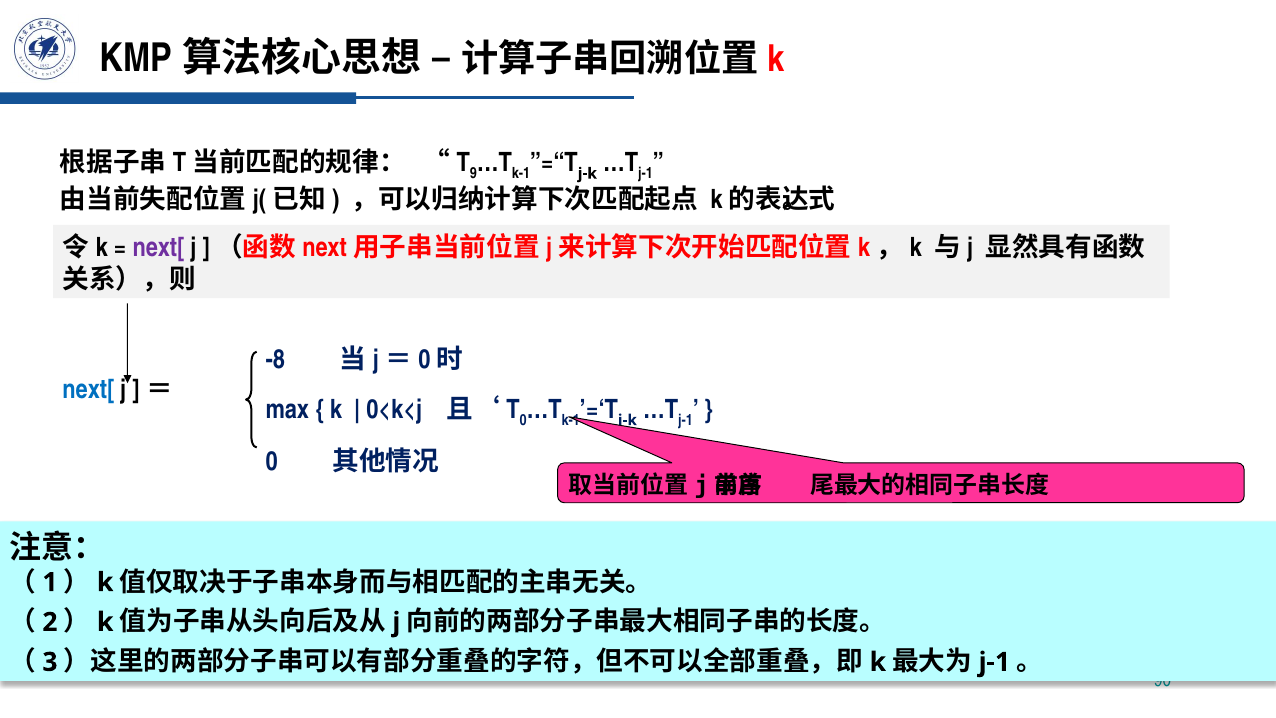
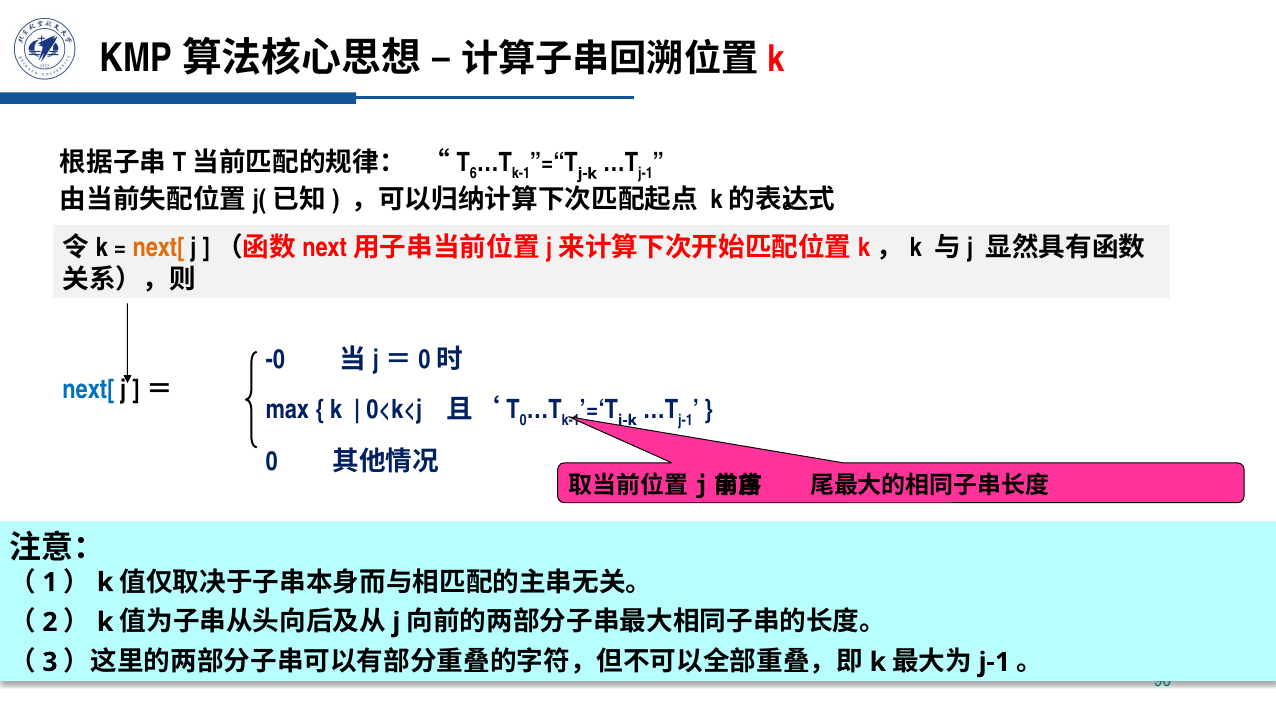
9: 9 -> 6 (473, 173)
next[ colour: purple -> orange (158, 247)
-8: -8 -> -0 (275, 360)
